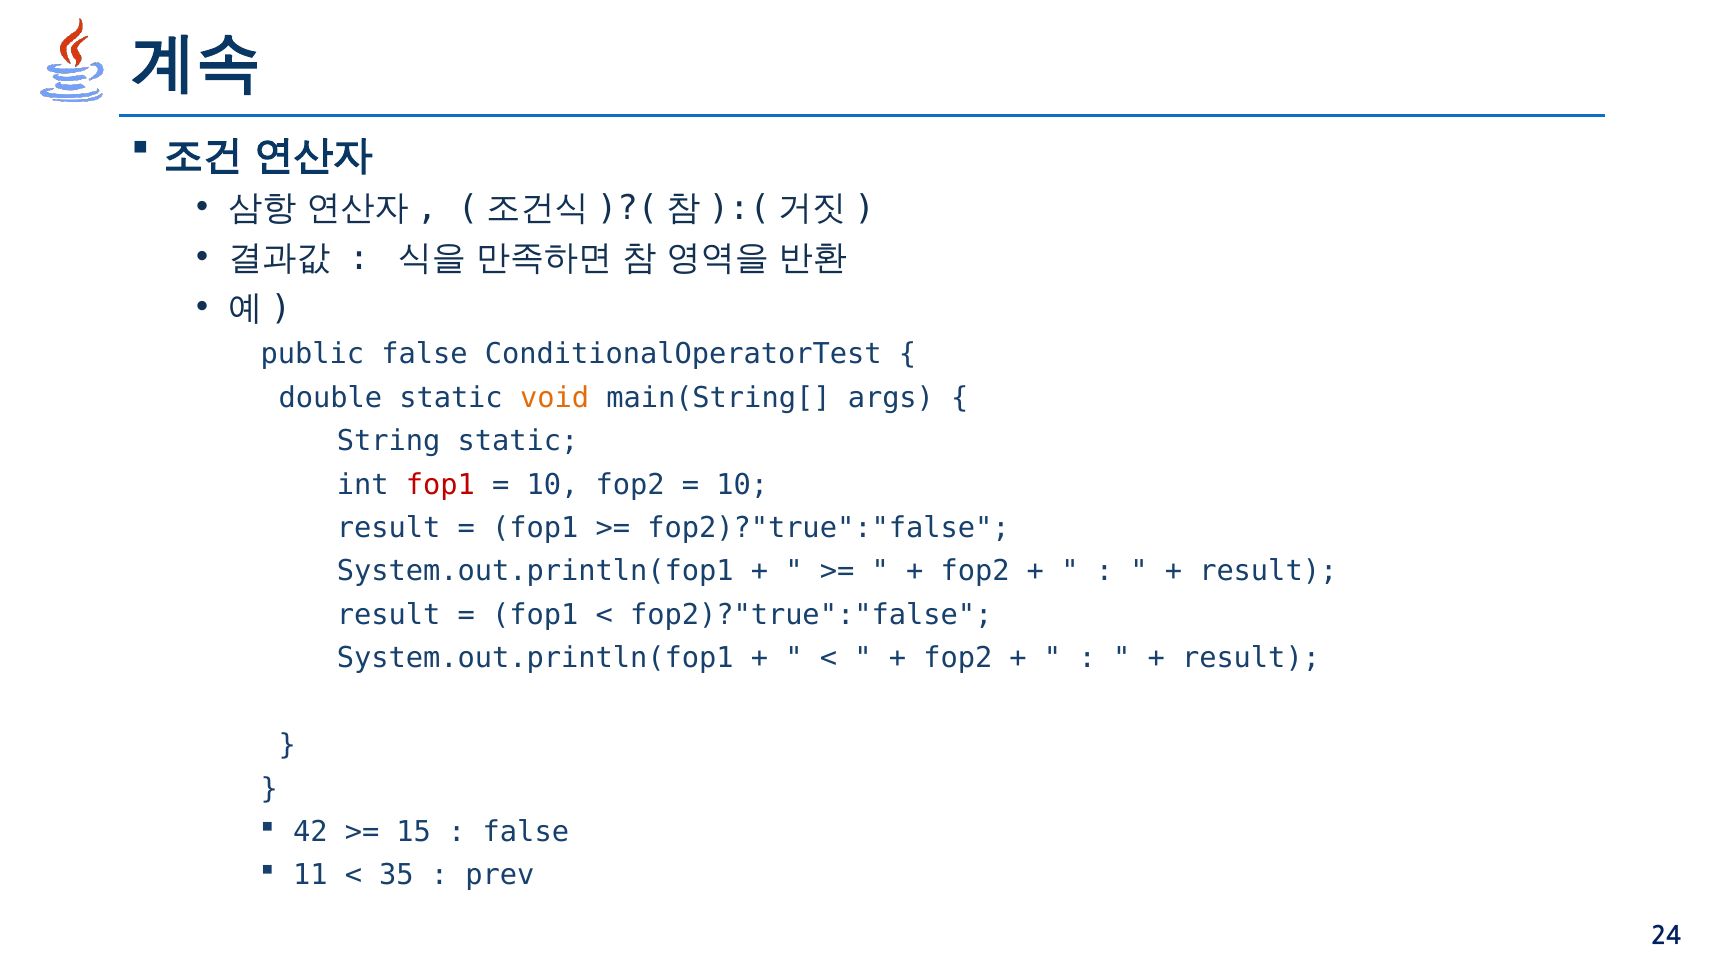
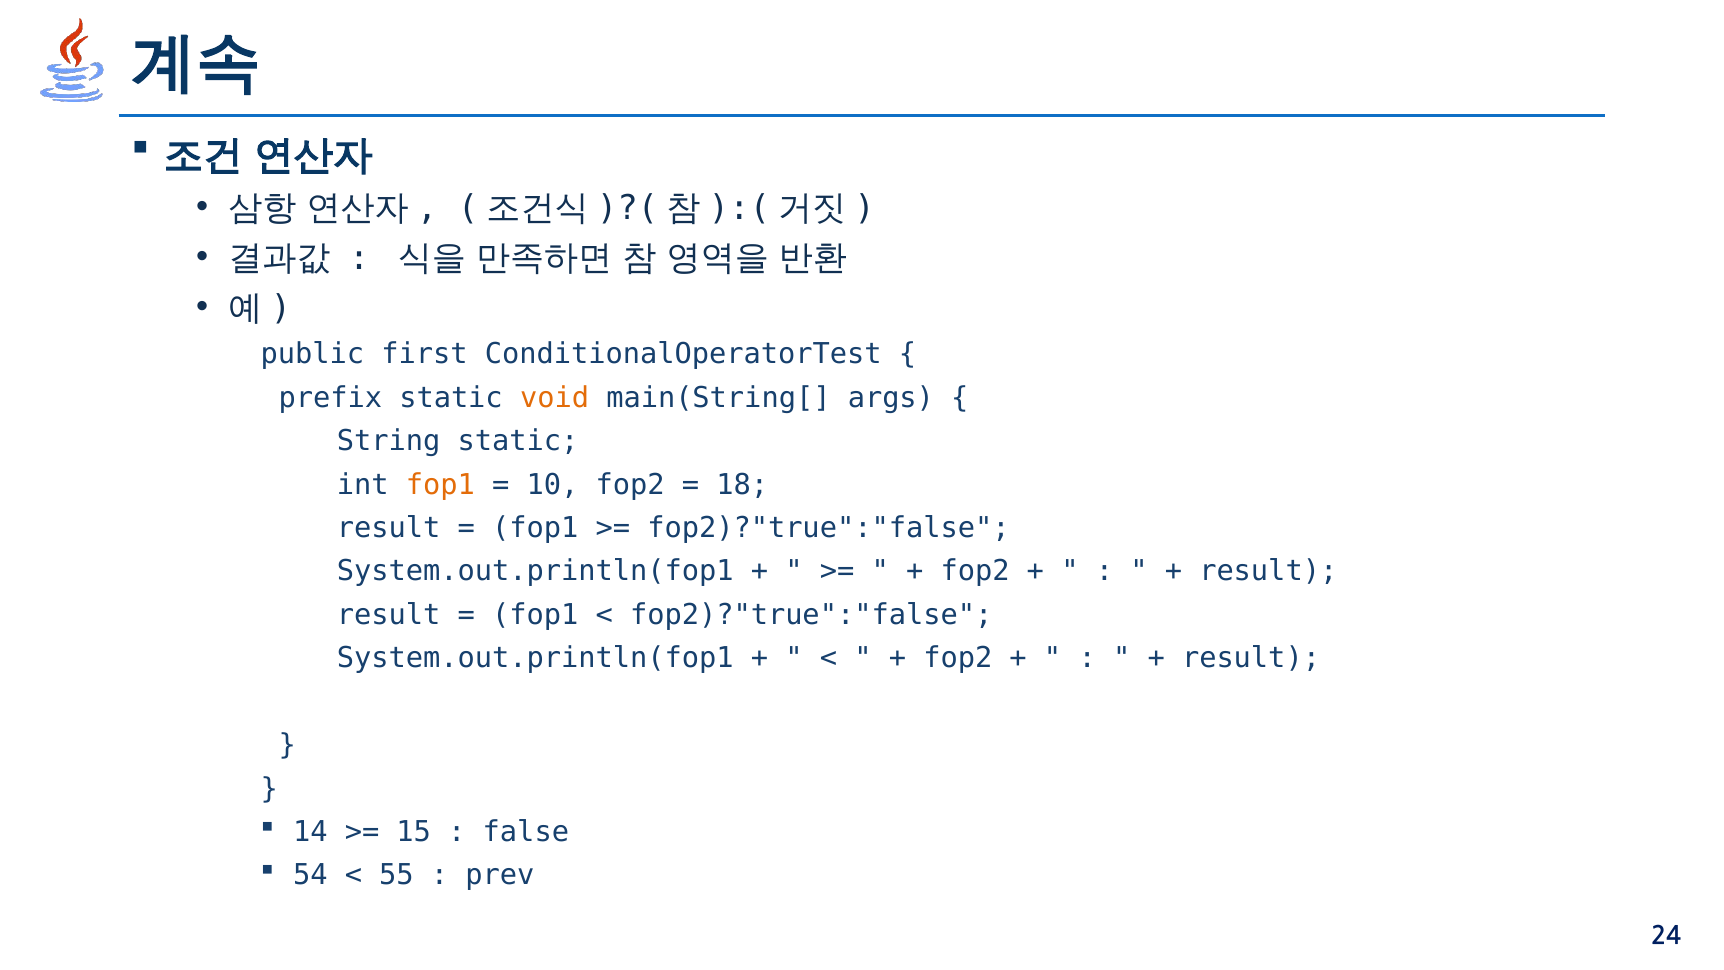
public false: false -> first (425, 354)
double: double -> prefix (330, 398)
fop1 colour: red -> orange (440, 484)
10: 10 -> 18 (742, 484)
42: 42 -> 14 (310, 832)
11: 11 -> 54 (310, 875)
35: 35 -> 55 (396, 875)
